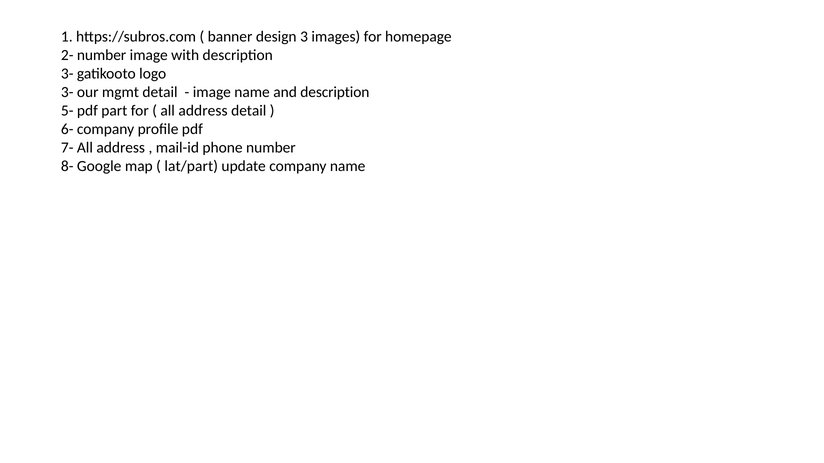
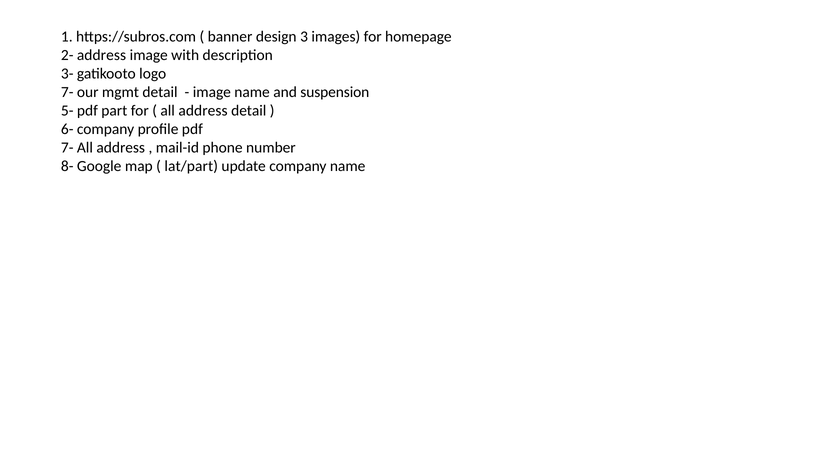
2- number: number -> address (101, 55)
3-: 3- -> 7- (67, 92)
and description: description -> suspension (335, 92)
